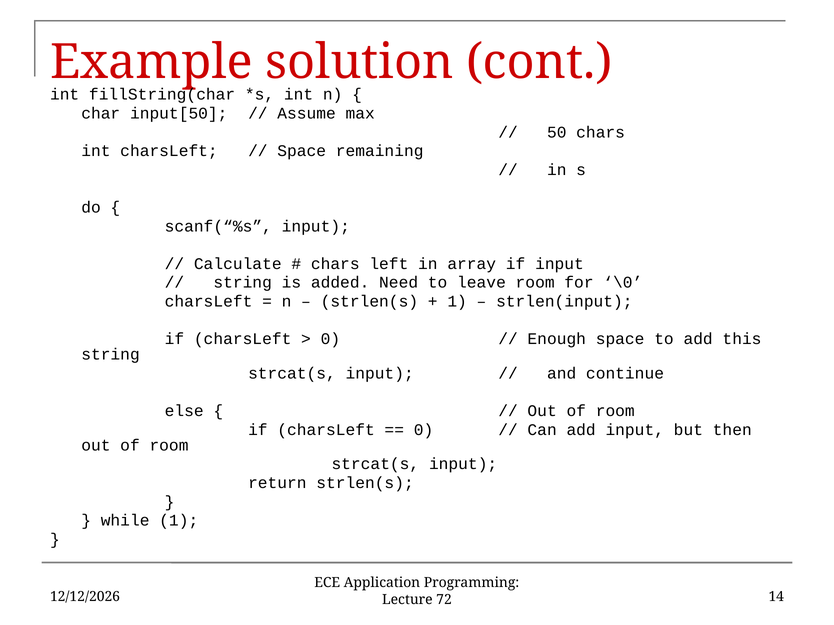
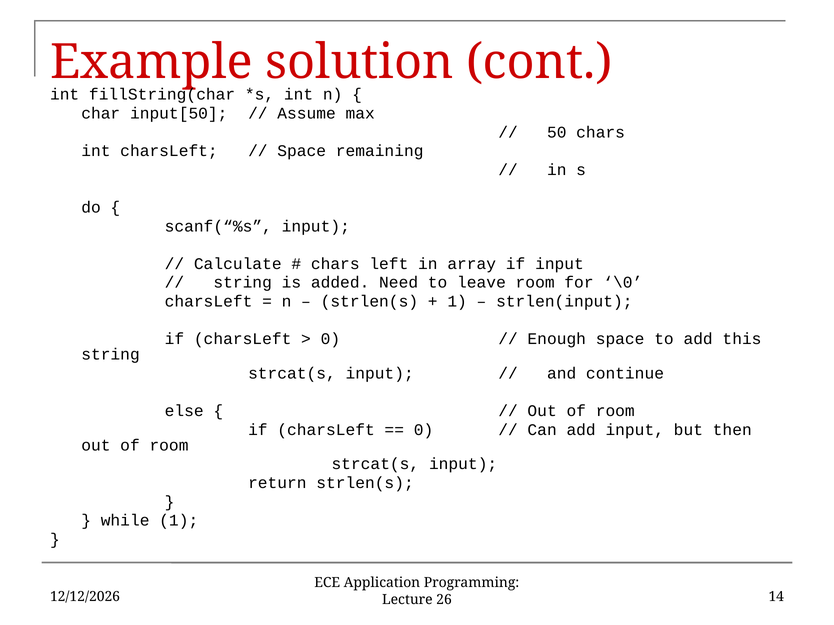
72: 72 -> 26 (444, 600)
